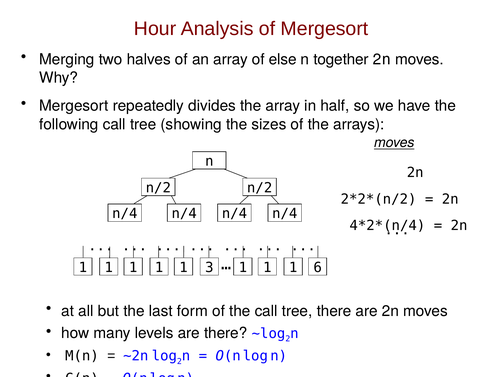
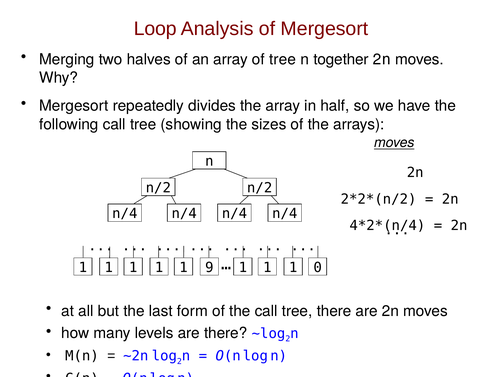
Hour: Hour -> Loop (155, 29)
of else: else -> tree (283, 59)
3: 3 -> 9 (209, 268)
6: 6 -> 0 (318, 268)
